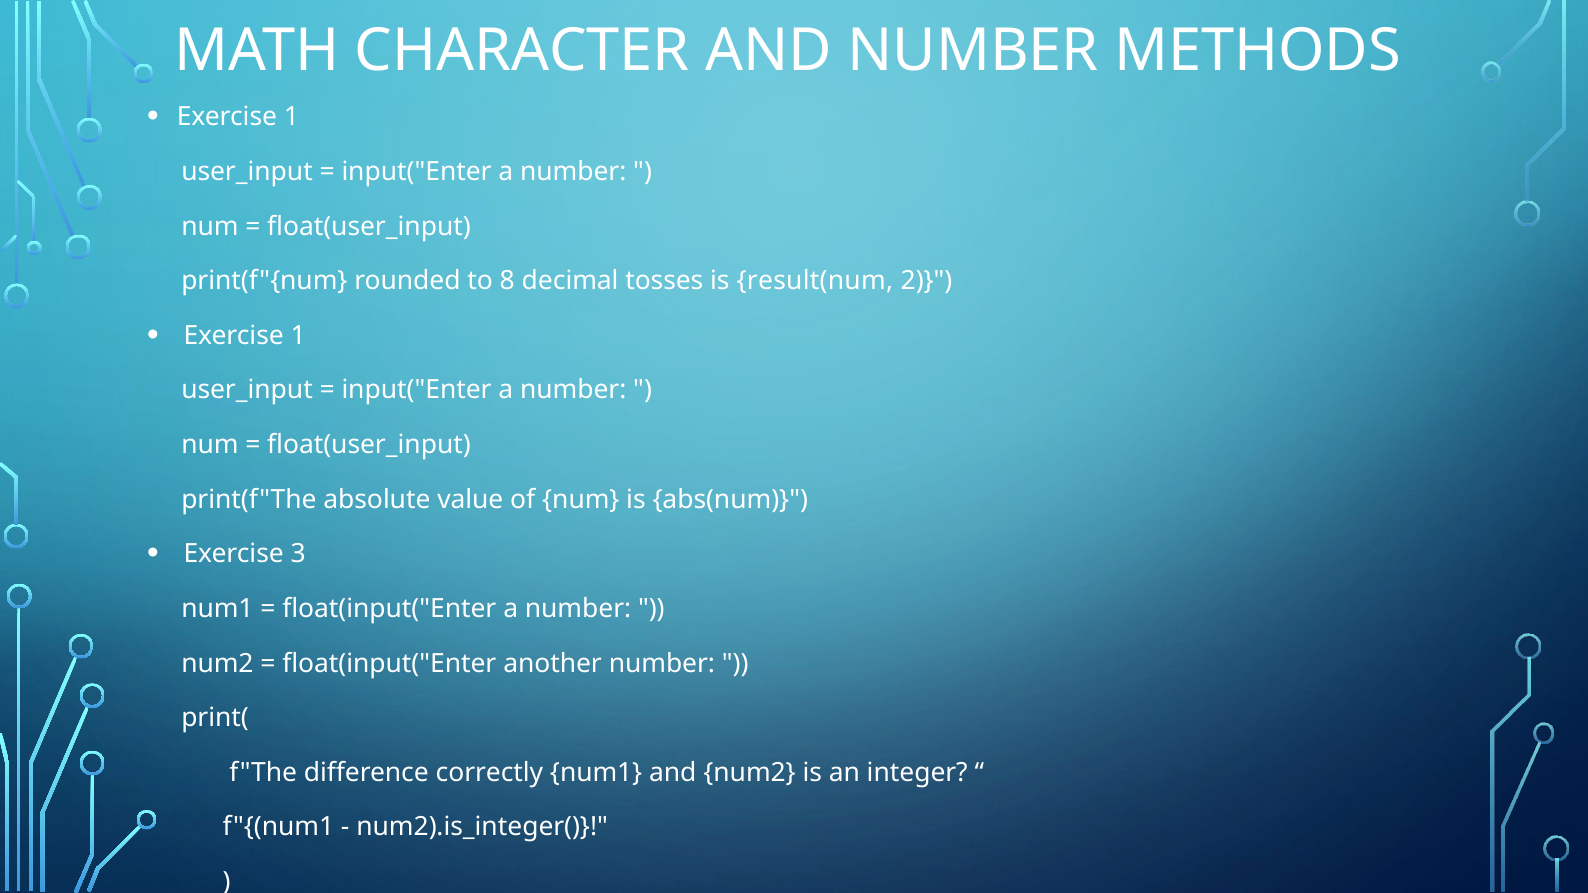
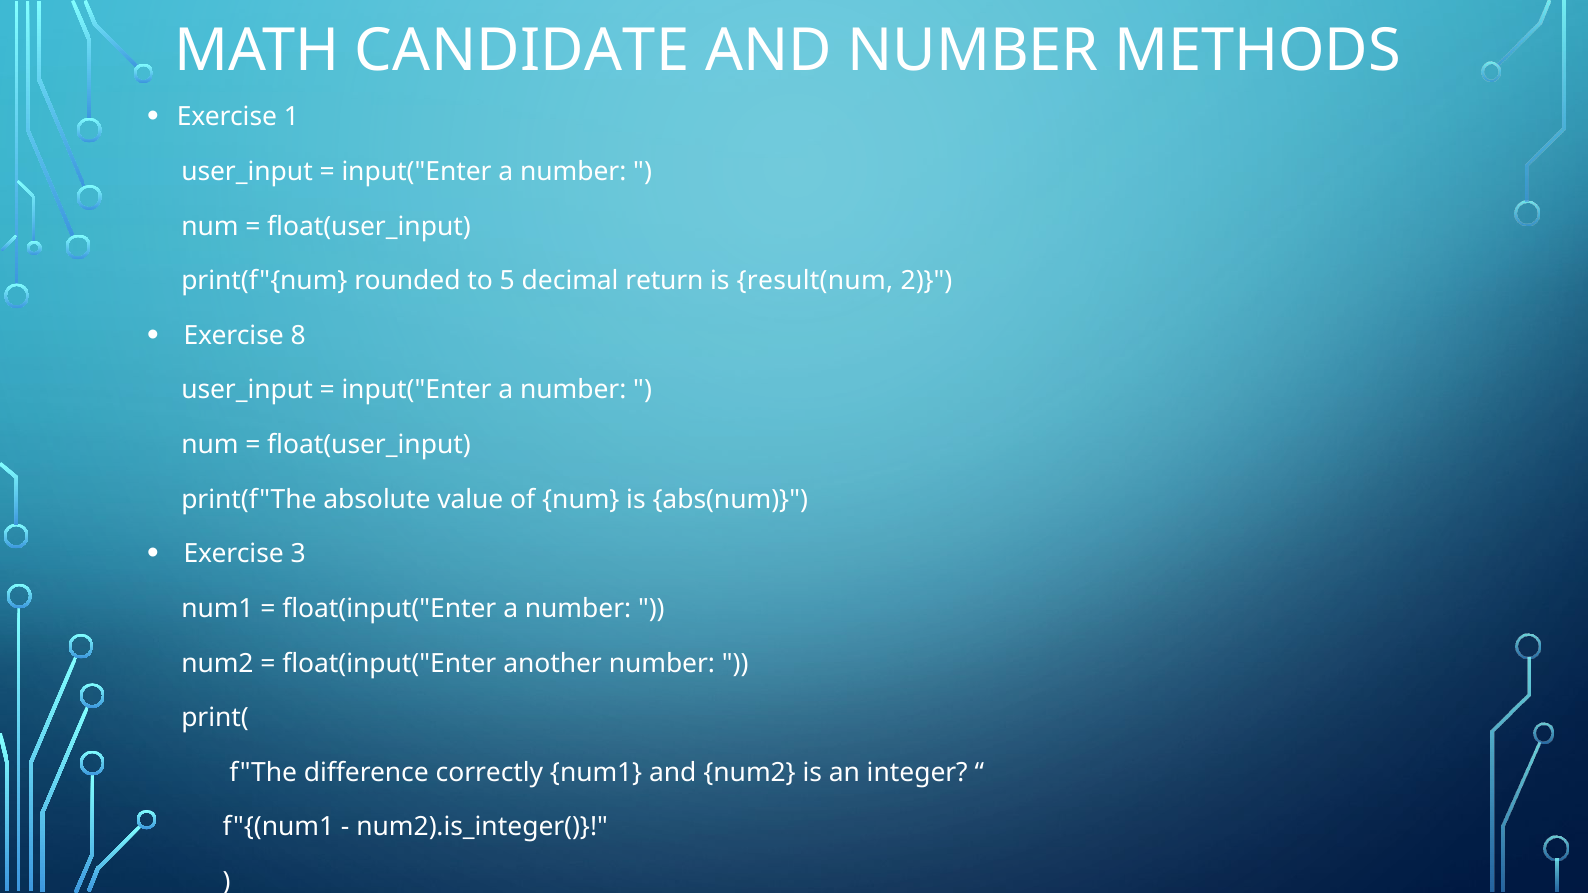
CHARACTER: CHARACTER -> CANDIDATE (522, 51)
8: 8 -> 5 (507, 281)
tosses: tosses -> return (664, 281)
1: 1 -> 8 (298, 336)
